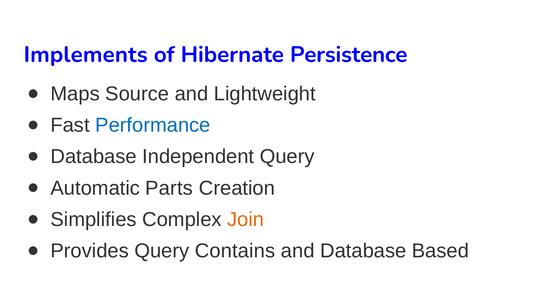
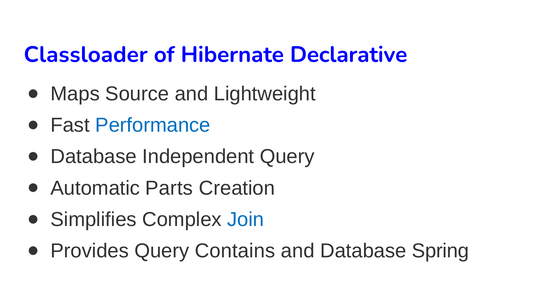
Implements: Implements -> Classloader (86, 55)
Persistence: Persistence -> Declarative (349, 55)
Join colour: orange -> blue (246, 220)
Based: Based -> Spring (440, 251)
